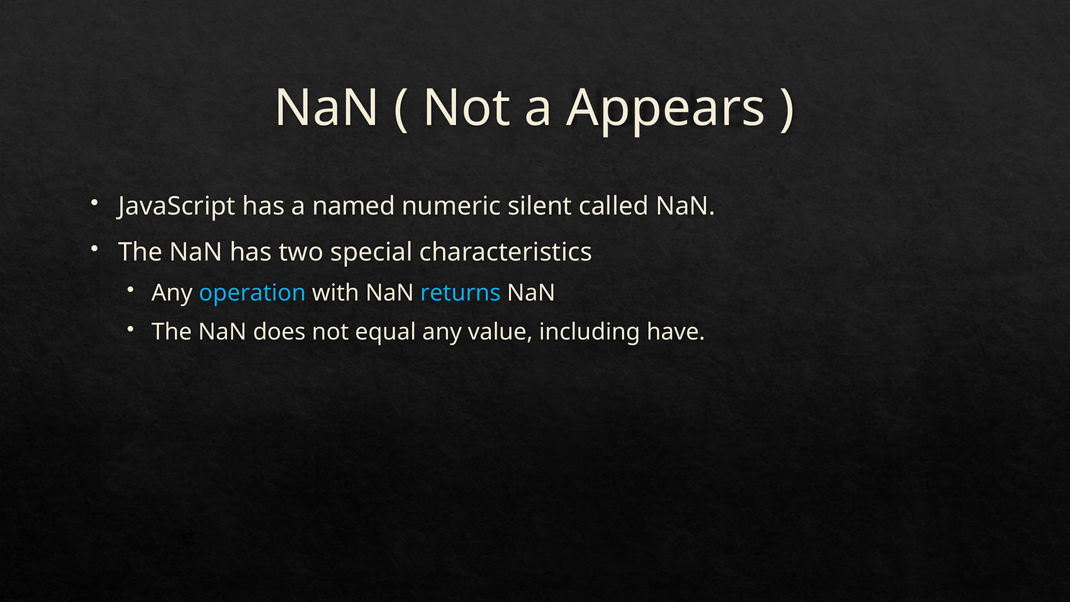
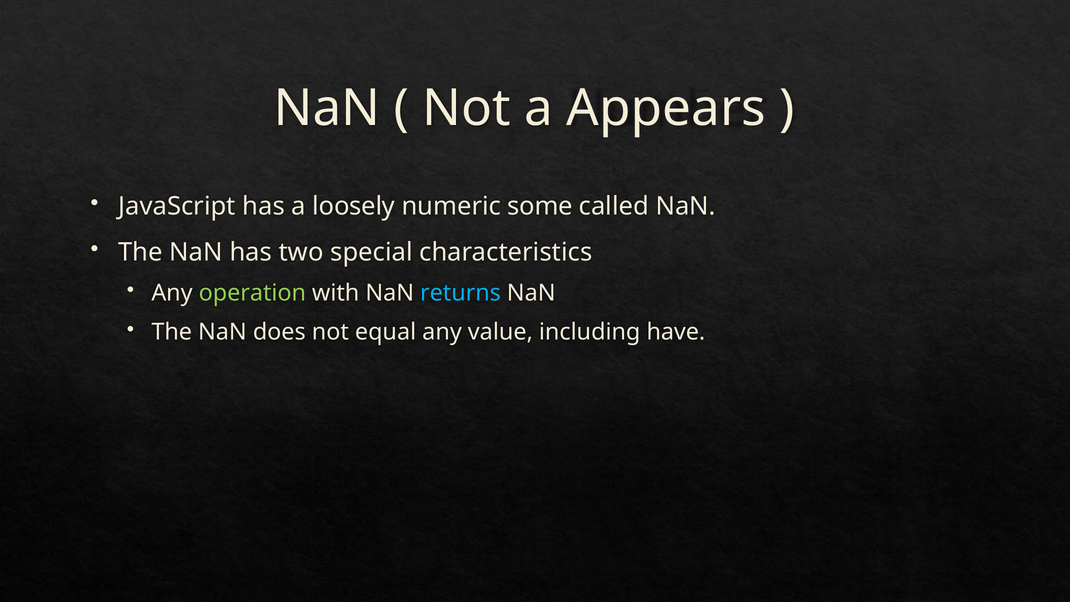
named: named -> loosely (354, 206)
silent: silent -> some (540, 206)
operation colour: light blue -> light green (252, 293)
